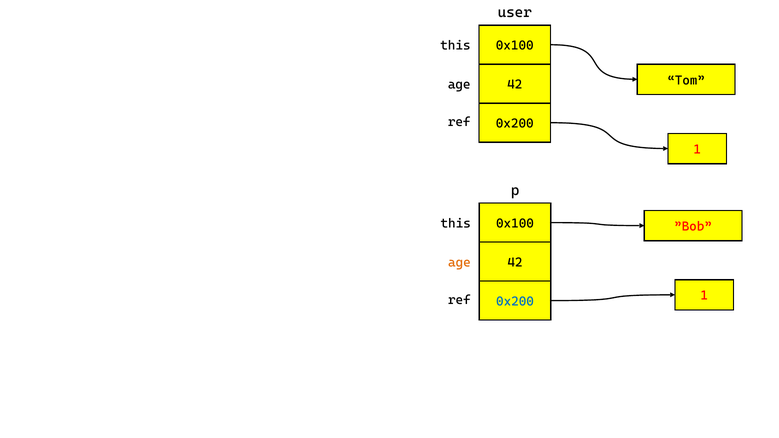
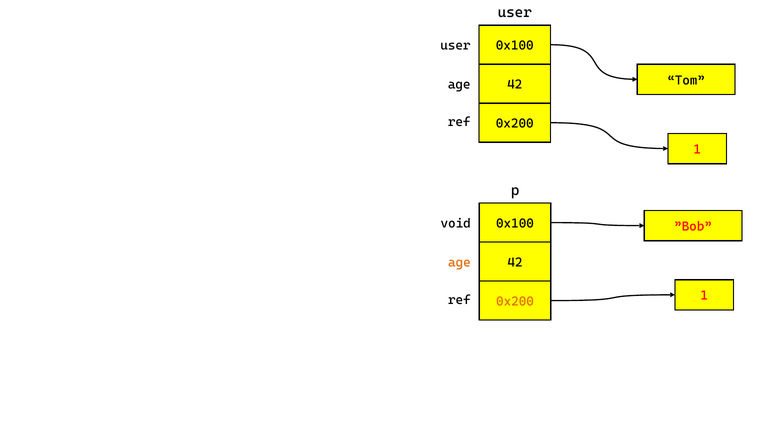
this: this -> user (455, 45)
this: this -> void (456, 223)
0x200 colour: blue -> orange (515, 302)
